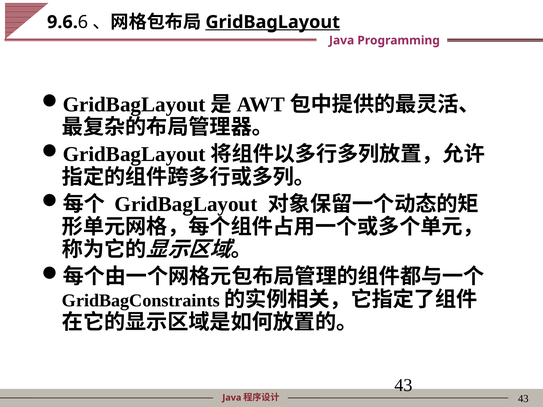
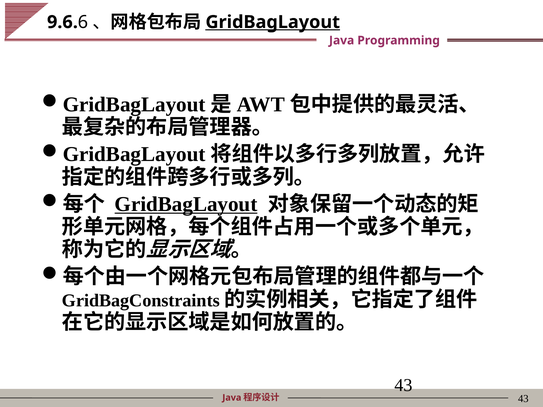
GridBagLayout underline: none -> present (186, 204)
